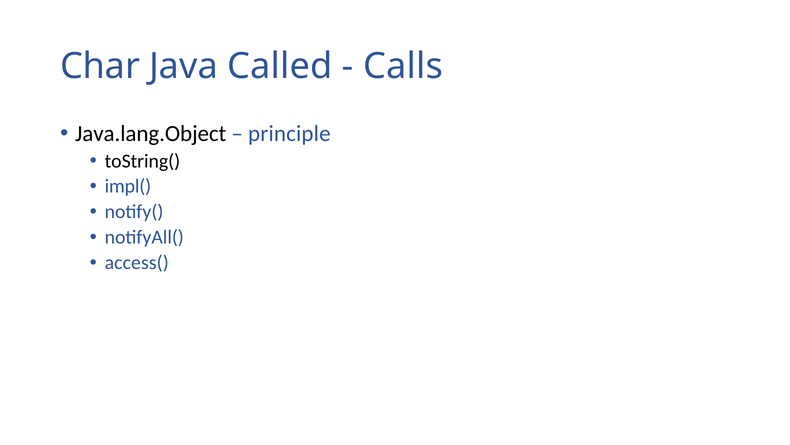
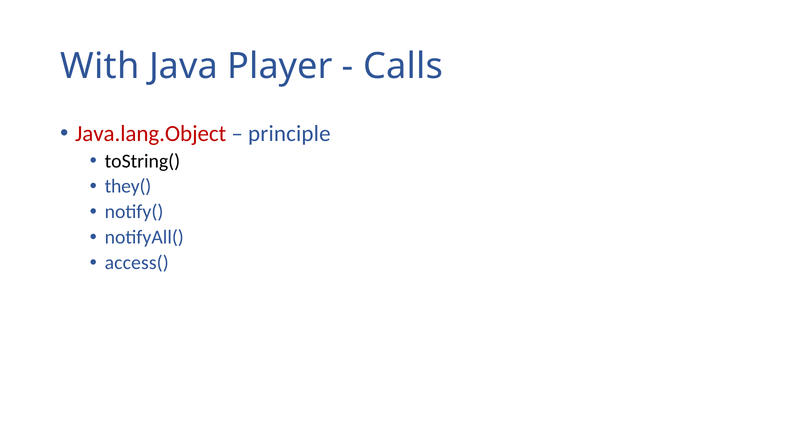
Char: Char -> With (100, 66)
Called: Called -> Player (280, 66)
Java.lang.Object colour: black -> red (151, 134)
impl(: impl( -> they( (128, 186)
